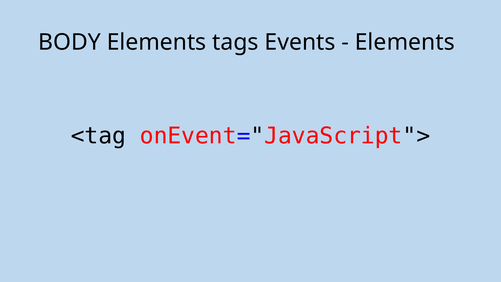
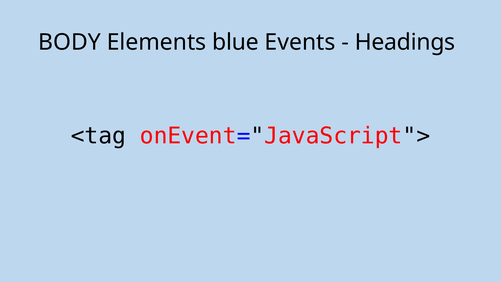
tags: tags -> blue (236, 42)
Elements: Elements -> Headings (405, 42)
